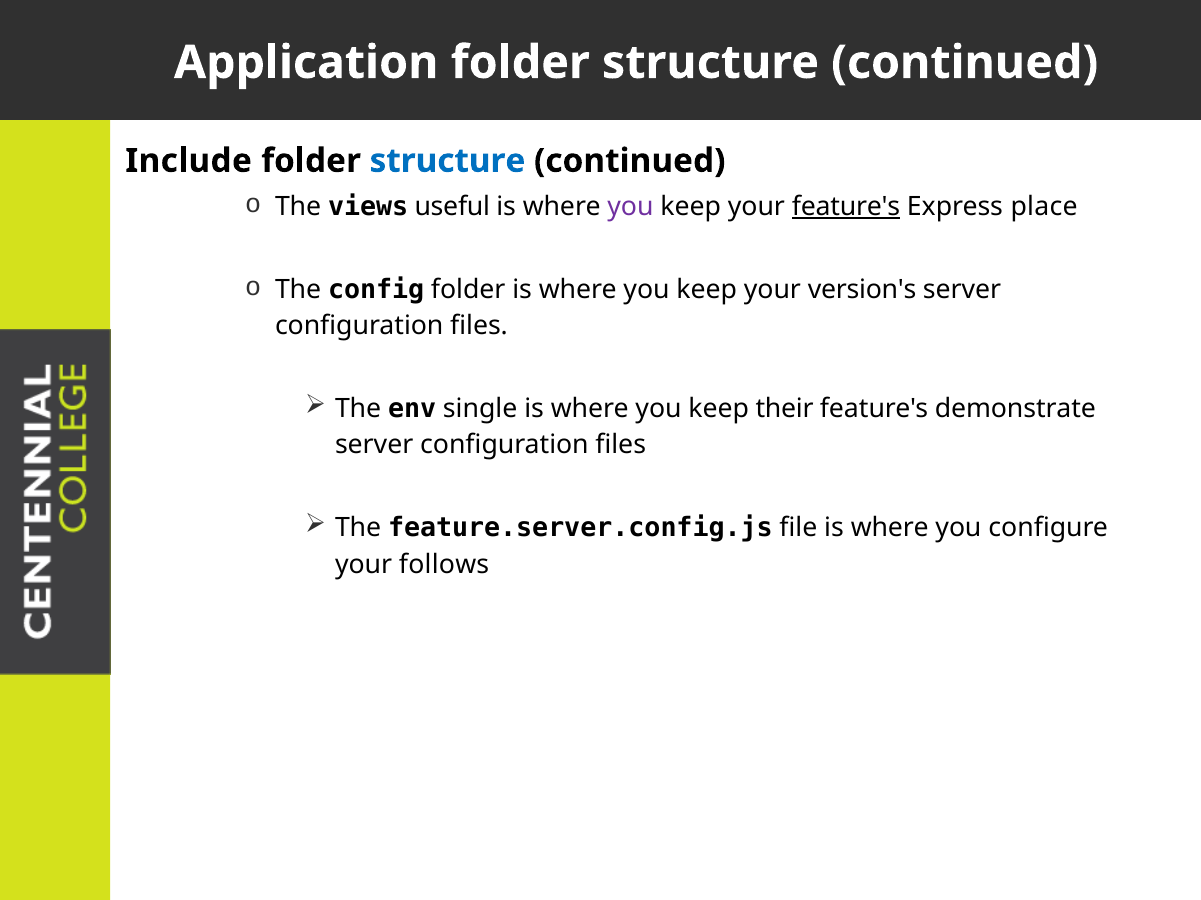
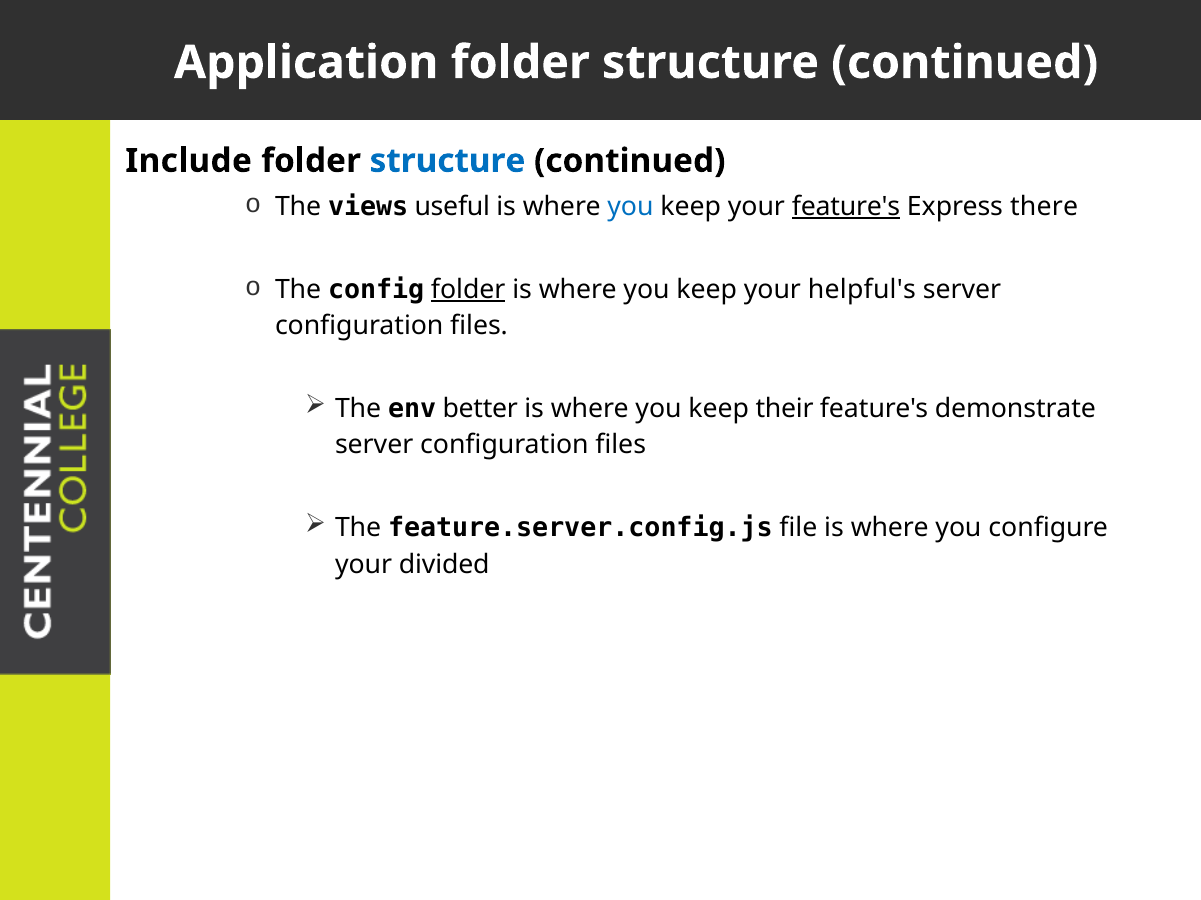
you colour: purple -> blue (630, 207)
place: place -> there (1044, 207)
folder underline: none -> present (468, 290)
version's: version's -> helpful's (862, 290)
single: single -> better (480, 409)
follows: follows -> divided (444, 565)
